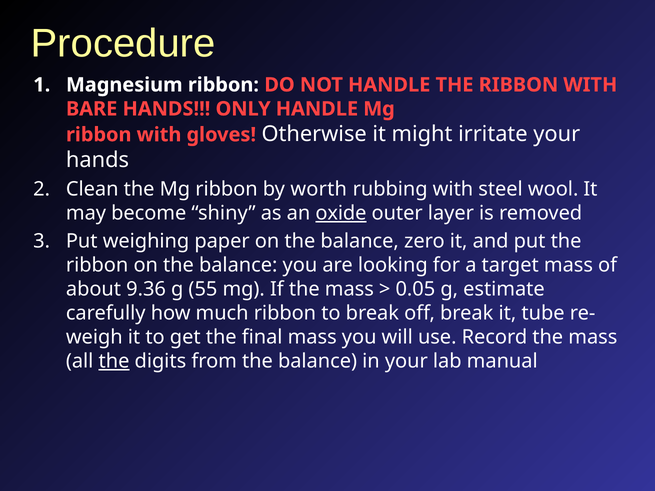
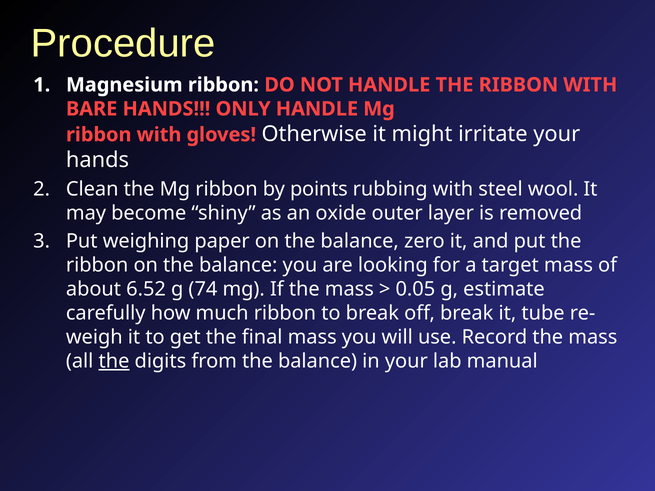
worth: worth -> points (319, 189)
oxide underline: present -> none (341, 213)
9.36: 9.36 -> 6.52 (146, 289)
55: 55 -> 74 (203, 289)
